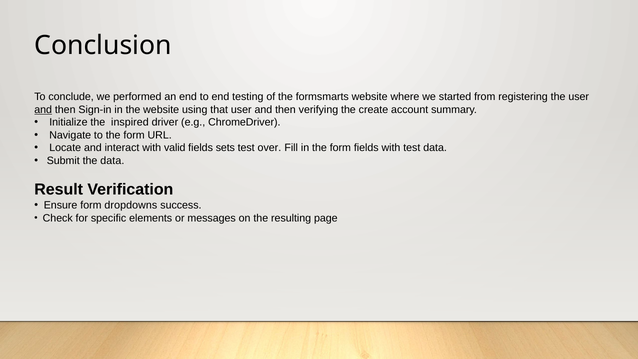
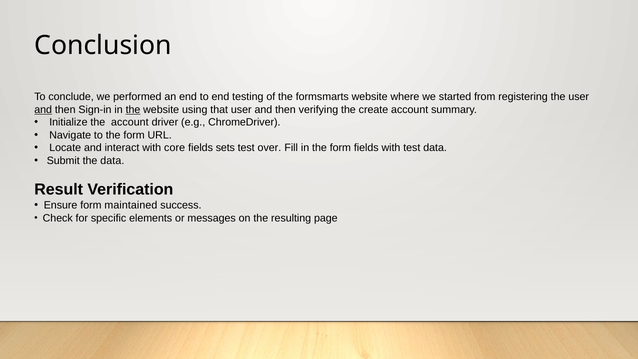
the underline: none -> present (133, 110)
the inspired: inspired -> account (130, 122)
valid: valid -> core (175, 148)
dropdowns: dropdowns -> maintained (131, 205)
